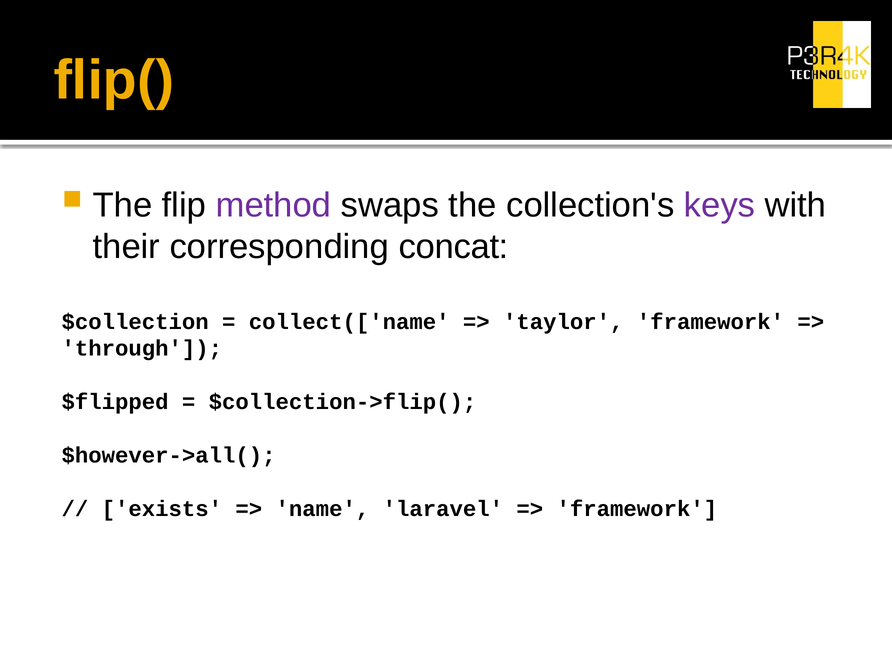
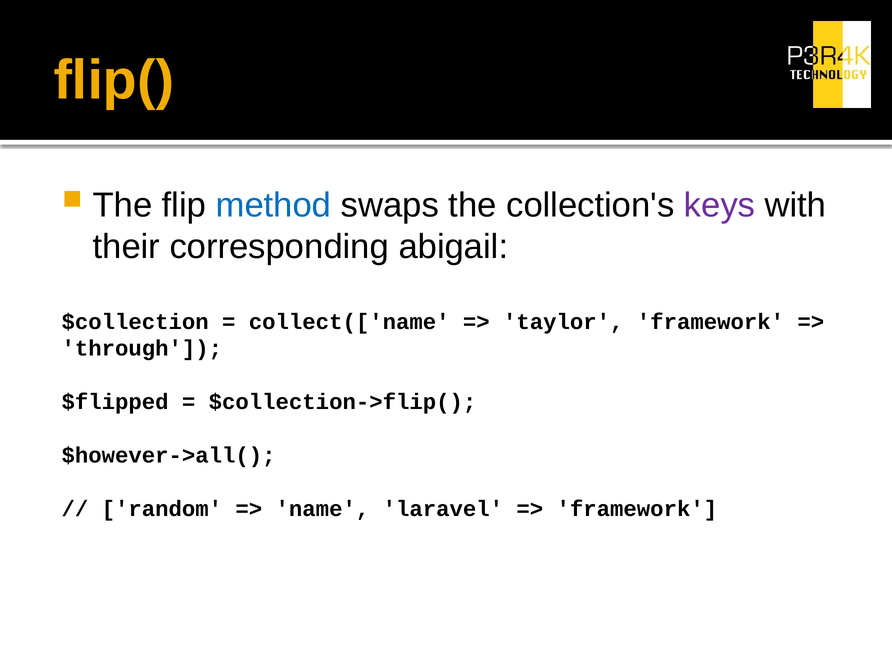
method colour: purple -> blue (273, 205)
concat: concat -> abigail (453, 247)
exists: exists -> random (162, 509)
